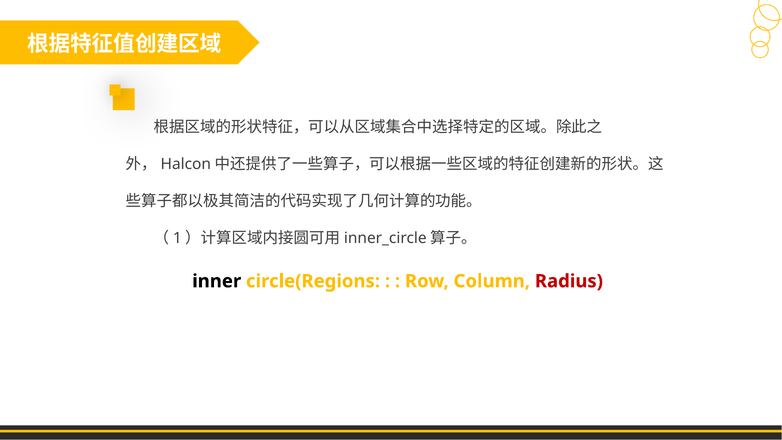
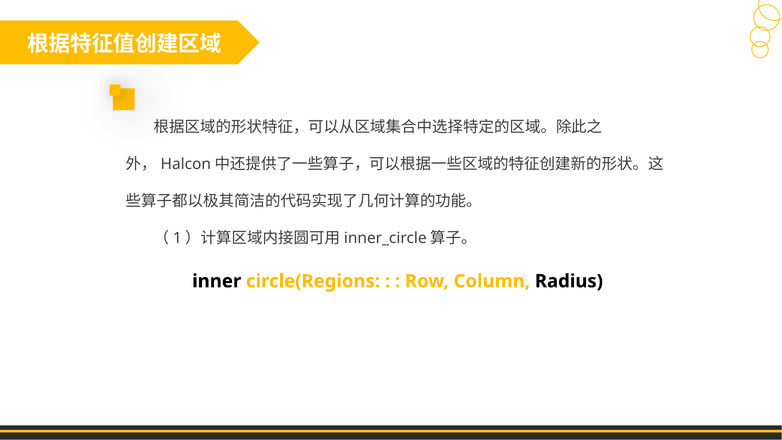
Radius colour: red -> black (569, 281)
